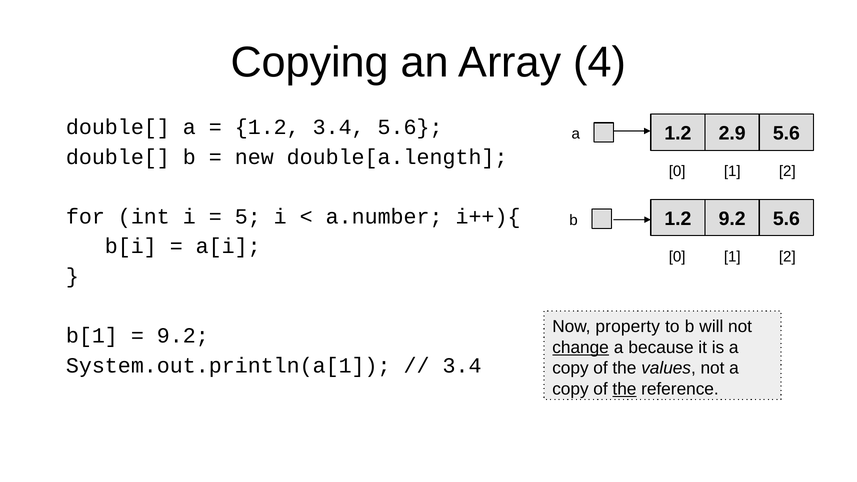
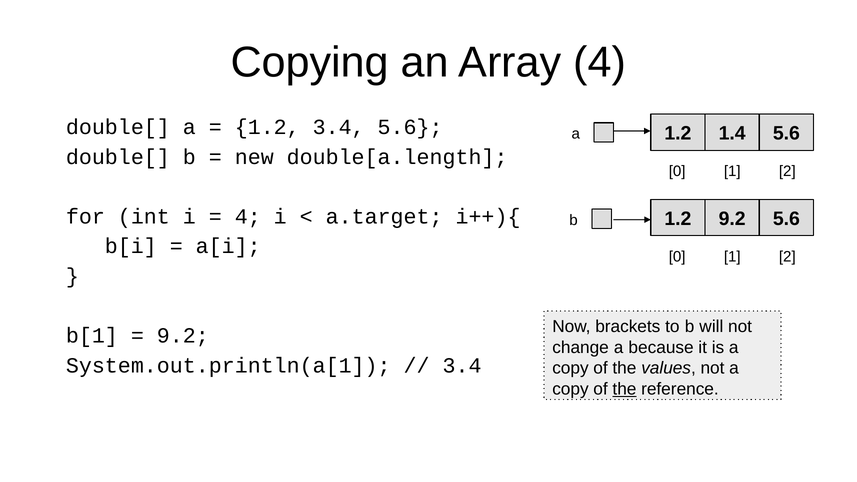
2.9: 2.9 -> 1.4 (732, 134)
5: 5 -> 4 (248, 217)
a.number: a.number -> a.target (384, 217)
property: property -> brackets (628, 327)
change underline: present -> none (581, 348)
